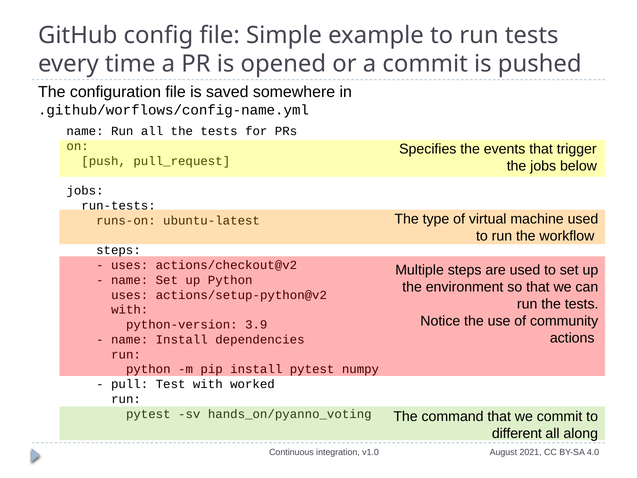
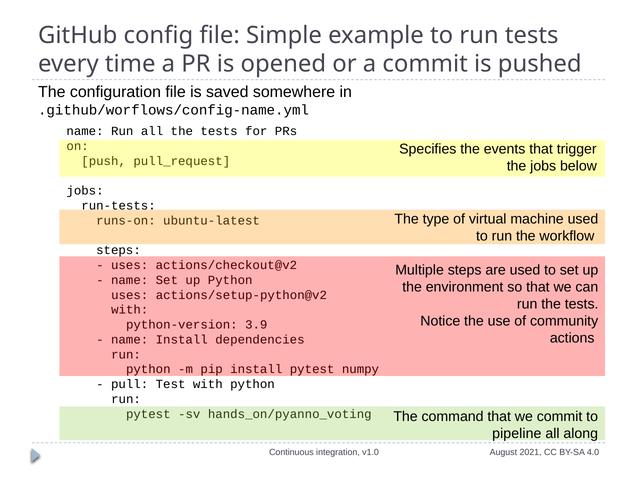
with worked: worked -> python (252, 384)
different: different -> pipeline (517, 433)
